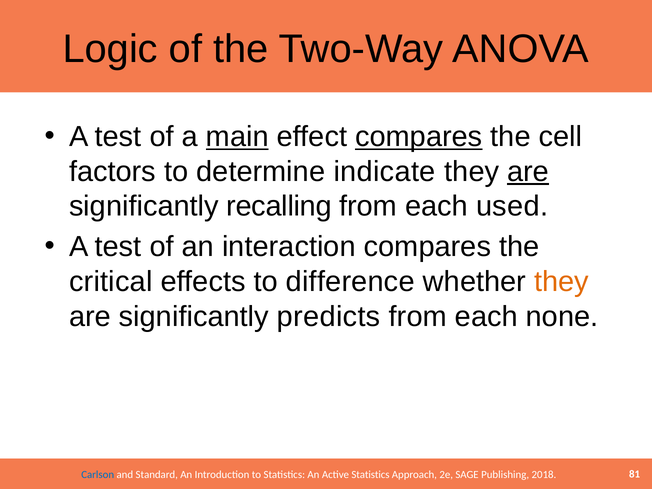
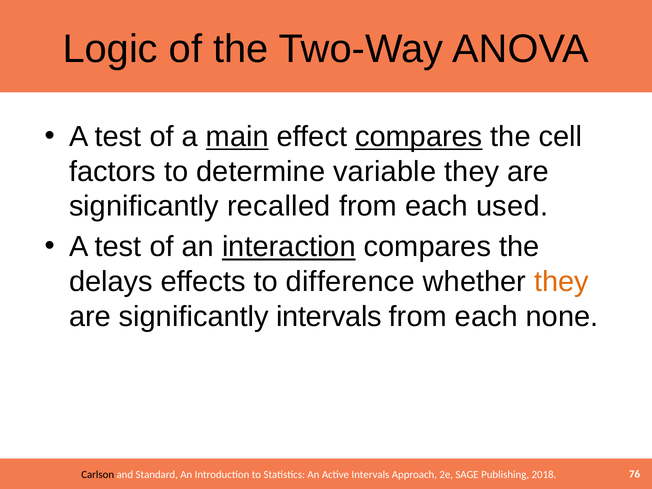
indicate: indicate -> variable (385, 172)
are underline: present -> none (528, 172)
recalling: recalling -> recalled (279, 206)
interaction underline: none -> present (289, 247)
critical: critical -> delays (111, 282)
significantly predicts: predicts -> intervals (329, 316)
Carlson colour: blue -> black (98, 475)
Active Statistics: Statistics -> Intervals (370, 475)
81: 81 -> 76 (635, 474)
